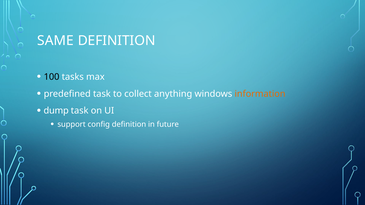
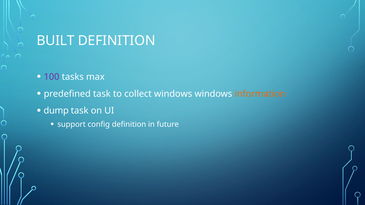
SAME: SAME -> BUILT (56, 41)
100 colour: black -> purple (52, 77)
collect anything: anything -> windows (173, 94)
